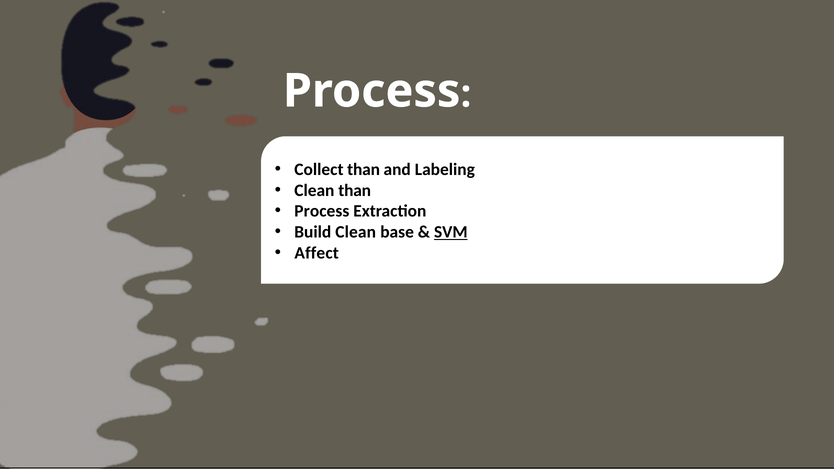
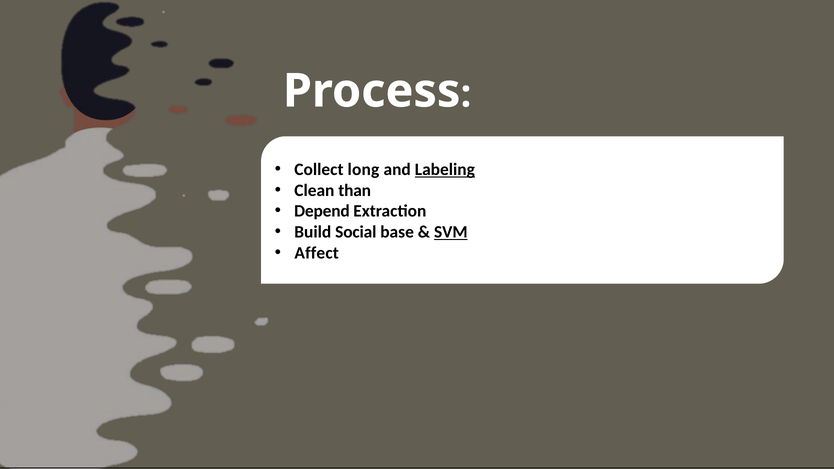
Collect than: than -> long (363, 170)
Labeling underline: none -> present (445, 170)
Process: Process -> Depend (322, 211)
Build Clean: Clean -> Social (356, 232)
